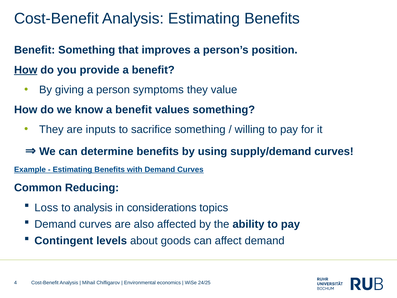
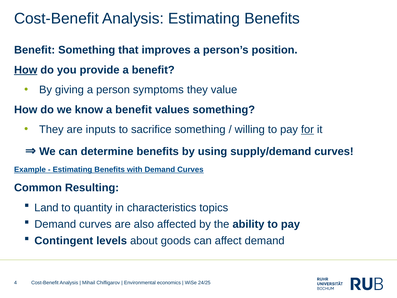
for underline: none -> present (307, 129)
Reducing: Reducing -> Resulting (92, 188)
Loss: Loss -> Land (46, 207)
to analysis: analysis -> quantity (93, 207)
considerations: considerations -> characteristics (162, 207)
